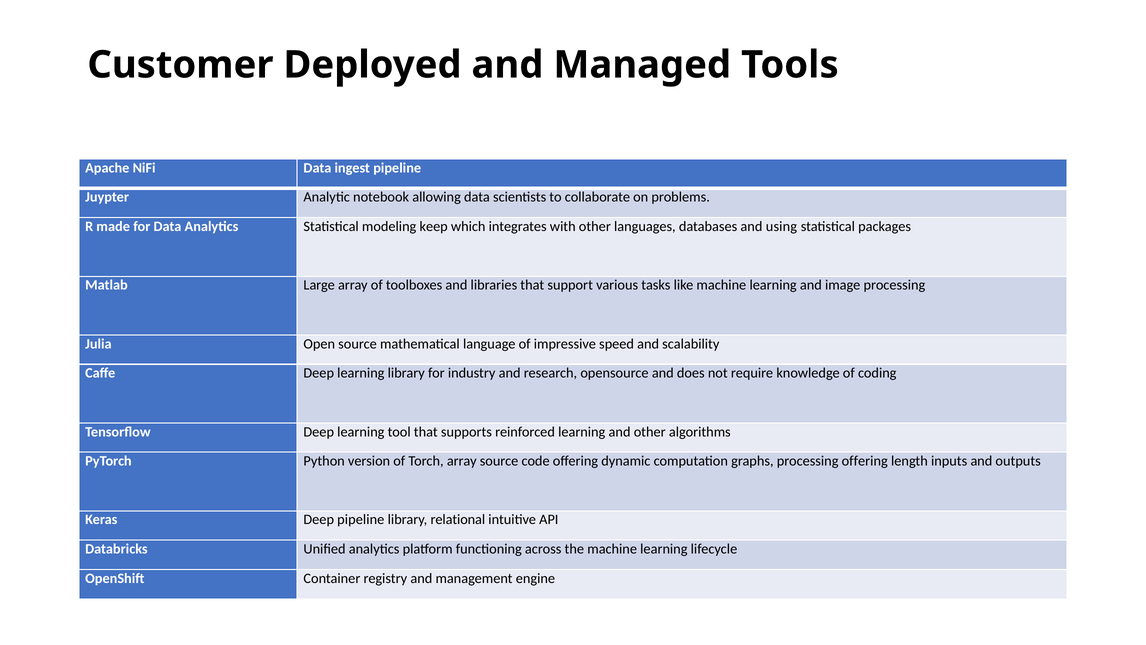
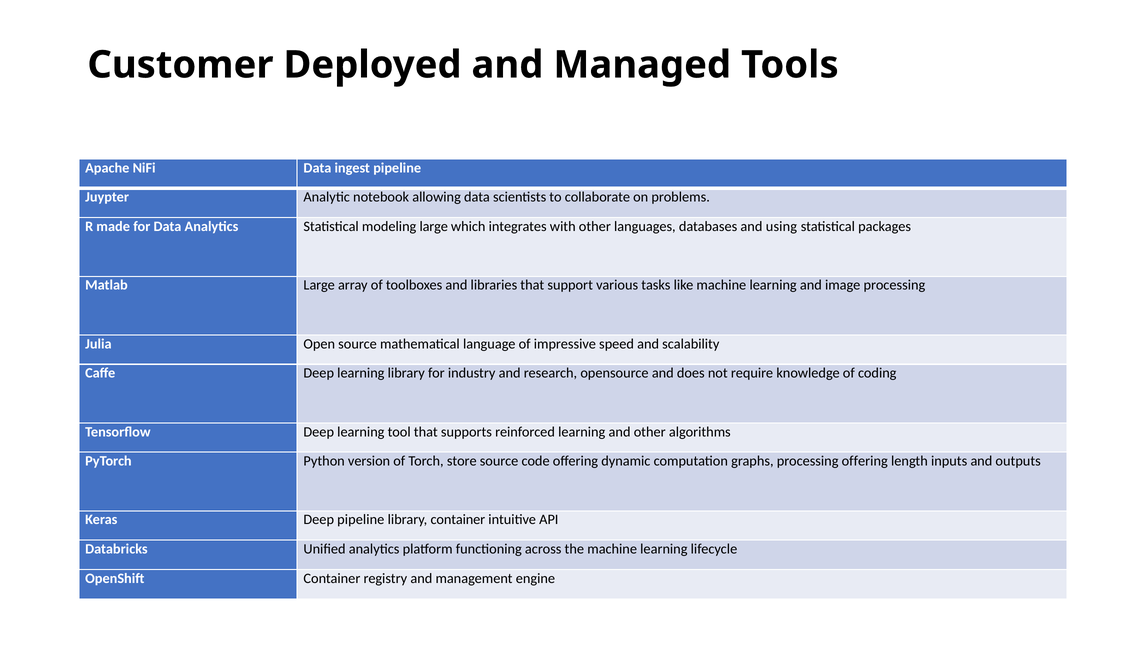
modeling keep: keep -> large (434, 226)
Torch array: array -> store (462, 461)
library relational: relational -> container (458, 519)
